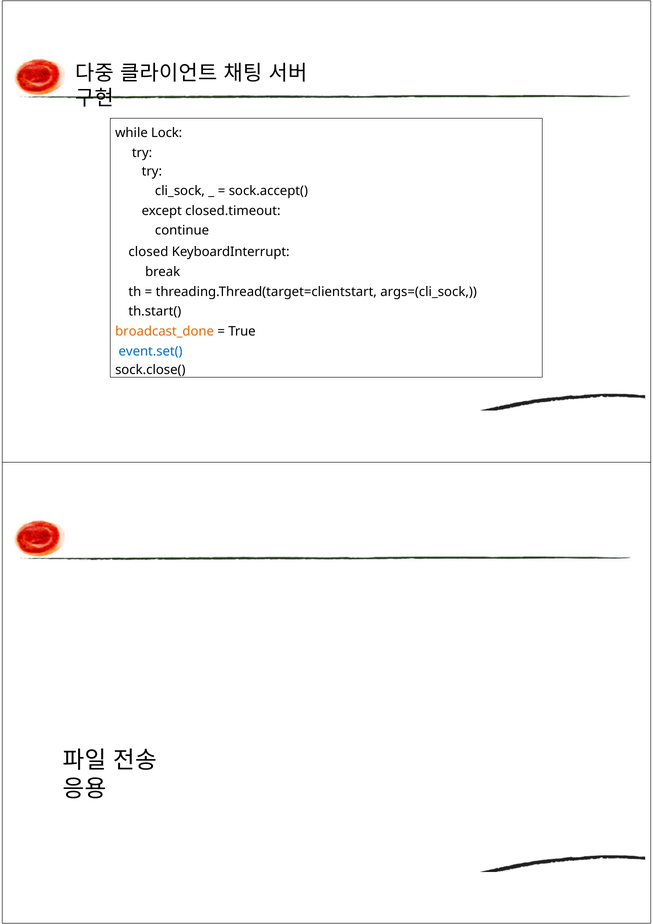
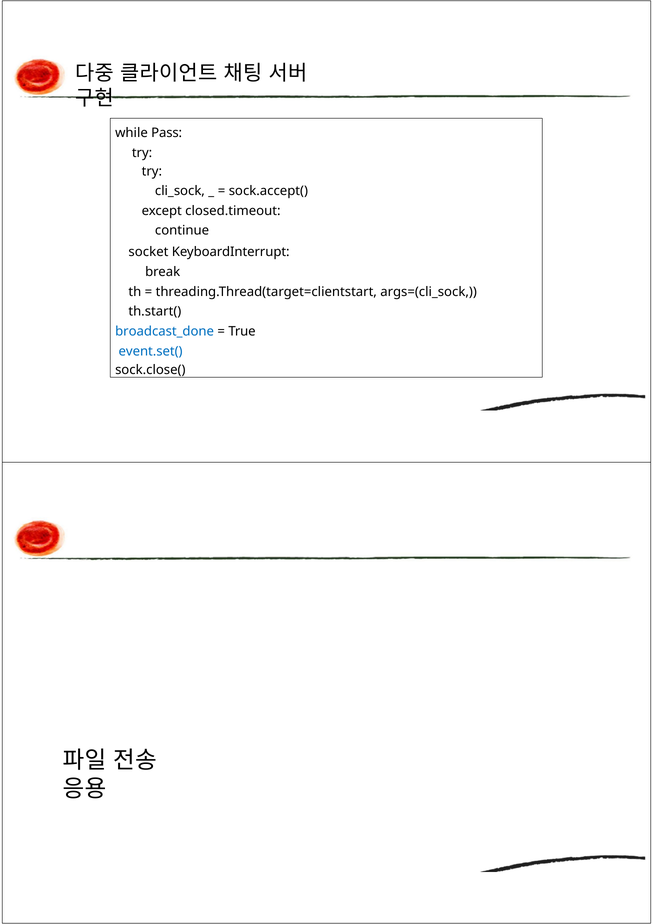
Lock: Lock -> Pass (167, 133)
closed: closed -> socket (148, 252)
broadcast_done colour: orange -> blue (165, 332)
